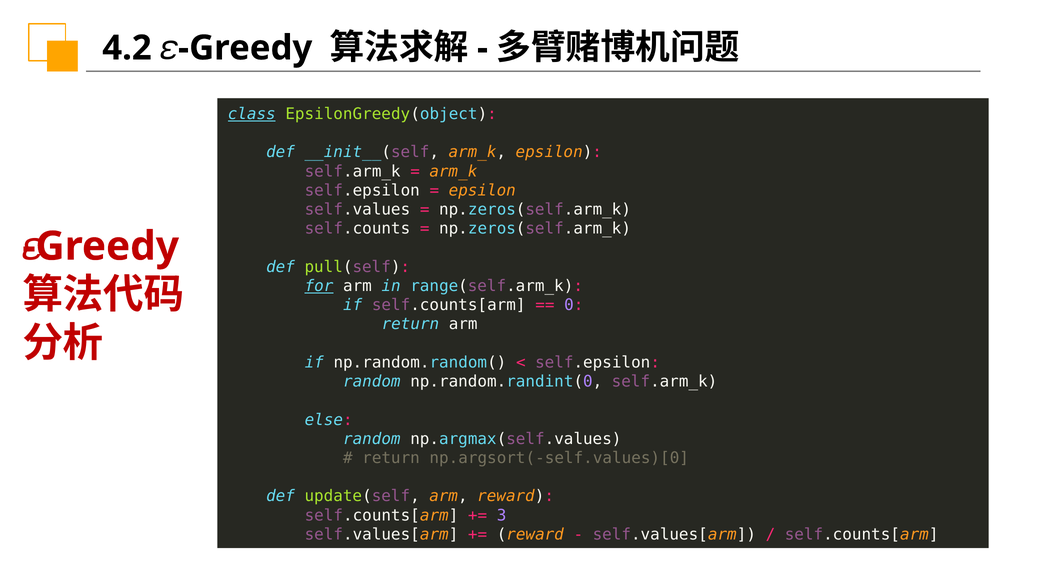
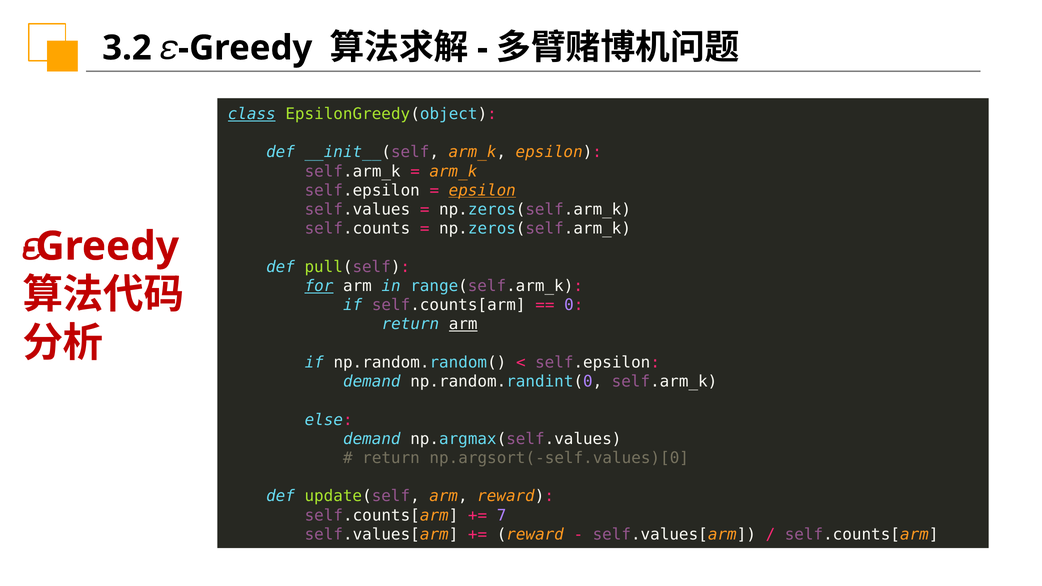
4.2: 4.2 -> 3.2 (127, 48)
epsilon underline: none -> present (482, 190)
arm underline: none -> present (463, 324)
random: random -> demand (372, 382)
random: random -> demand (372, 439)
3: 3 -> 7 (502, 515)
